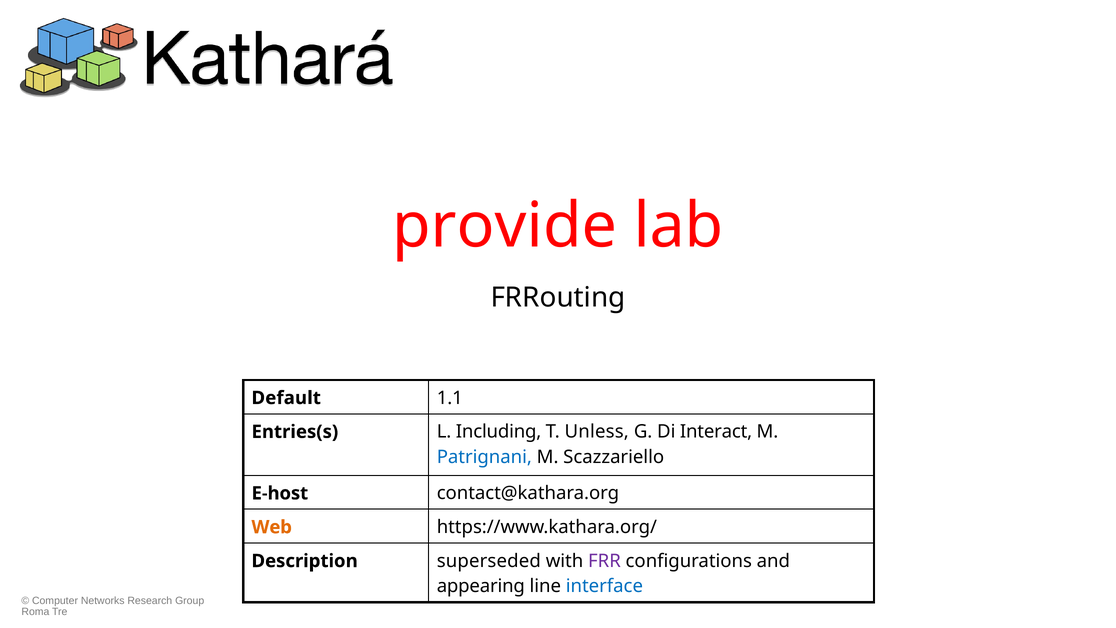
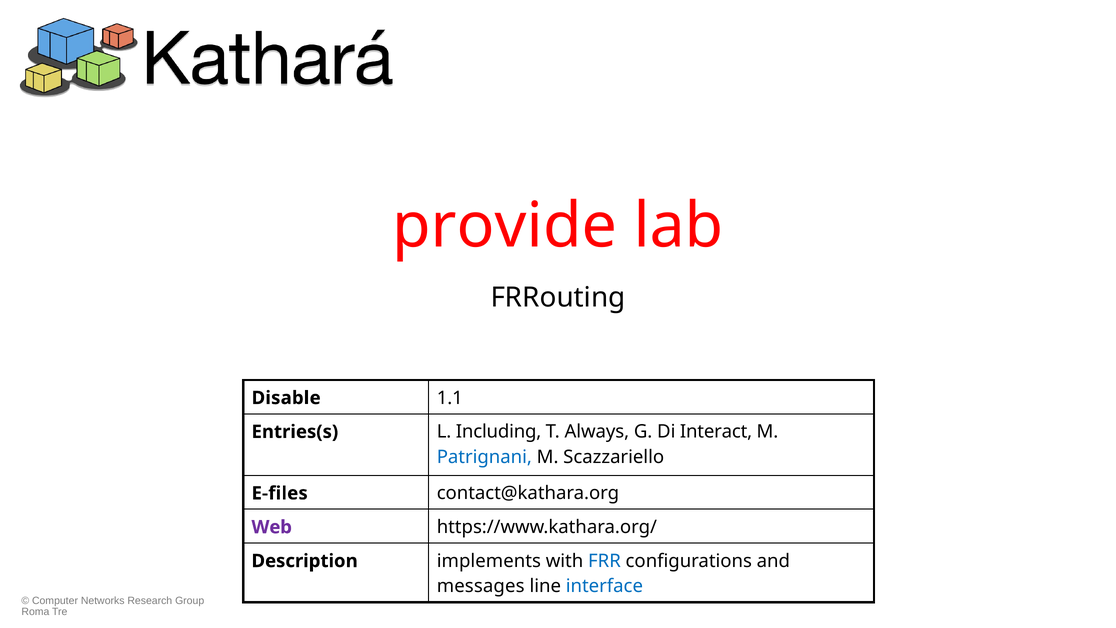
Default: Default -> Disable (286, 398)
Unless: Unless -> Always (597, 432)
E-host: E-host -> E-files (280, 493)
Web colour: orange -> purple (272, 527)
superseded: superseded -> implements (489, 561)
FRR colour: purple -> blue (604, 561)
appearing: appearing -> messages (481, 586)
